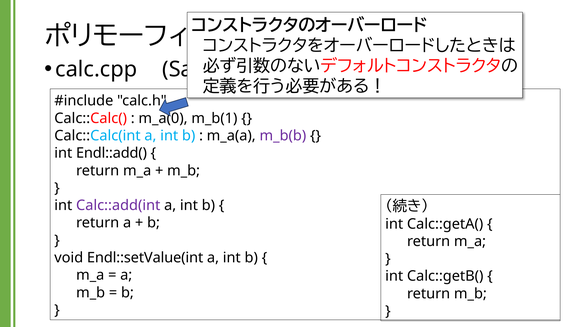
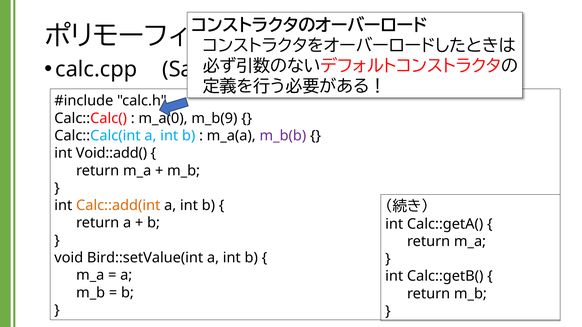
m_b(1: m_b(1 -> m_b(9 (214, 118)
Endl::add(: Endl::add( -> Void::add( (111, 153)
Calc::add(int colour: purple -> orange (118, 206)
Endl::setValue(int: Endl::setValue(int -> Bird::setValue(int (145, 258)
